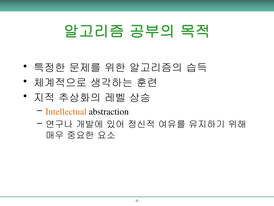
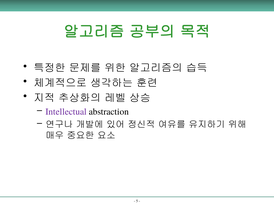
Intellectual colour: orange -> purple (66, 111)
